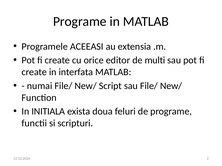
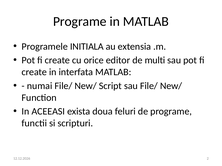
ACEEASI: ACEEASI -> INITIALA (87, 47)
INITIALA: INITIALA -> ACEEASI (48, 112)
